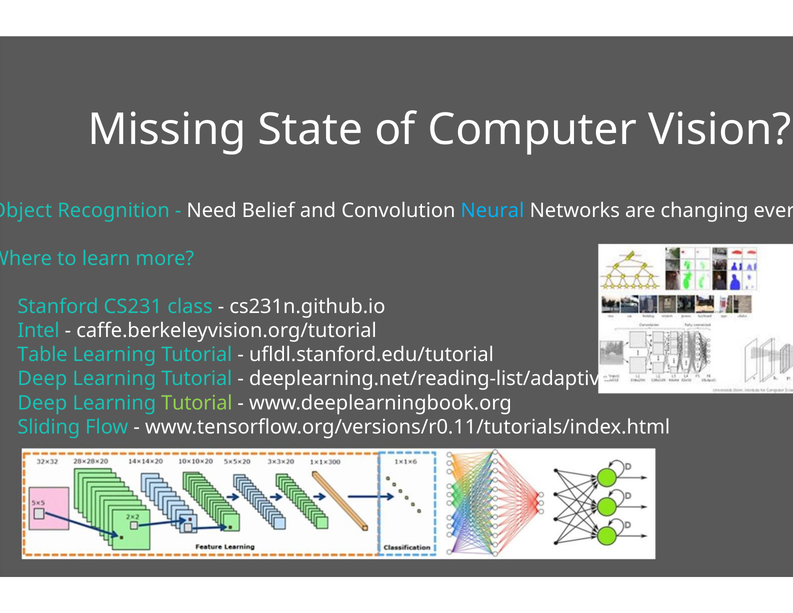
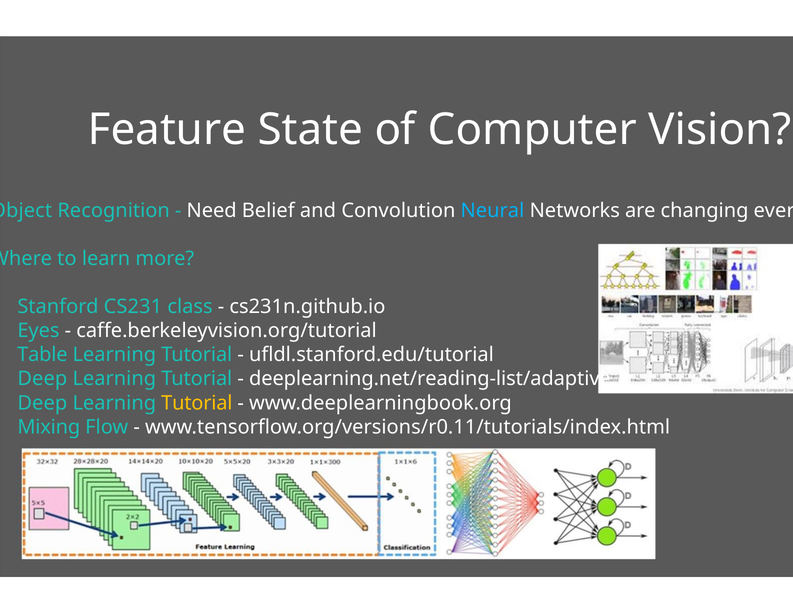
Missing: Missing -> Feature (167, 130)
Intel: Intel -> Eyes (38, 331)
Tutorial colour: light green -> yellow (197, 403)
Sliding: Sliding -> Mixing (49, 427)
